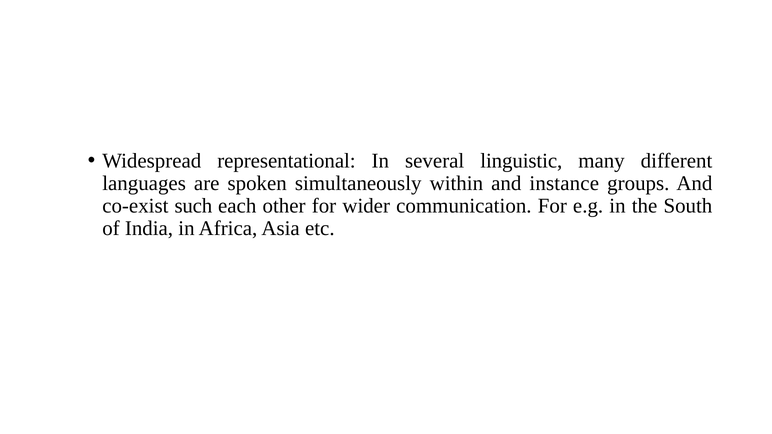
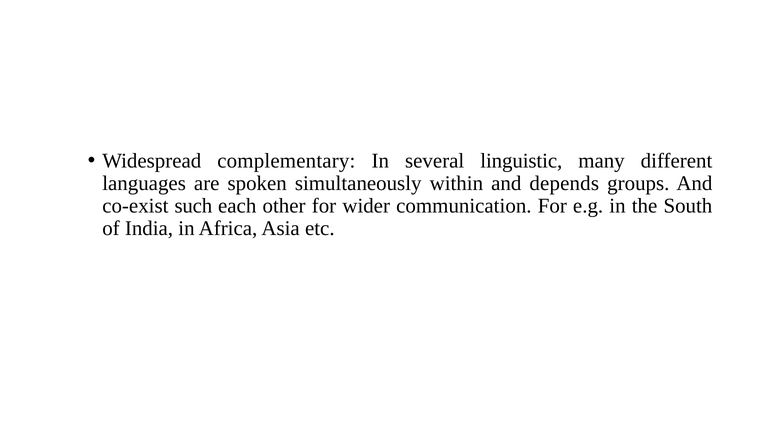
representational: representational -> complementary (286, 161)
instance: instance -> depends (564, 183)
